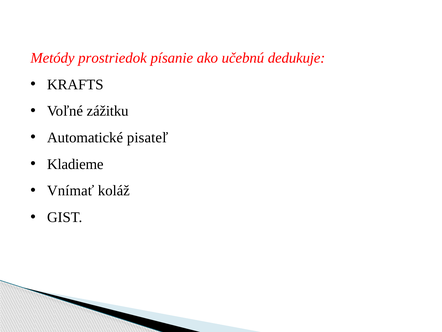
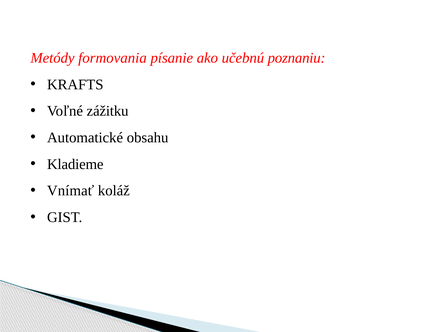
prostriedok: prostriedok -> formovania (112, 58)
dedukuje: dedukuje -> poznaniu (297, 58)
pisateľ: pisateľ -> obsahu (148, 137)
